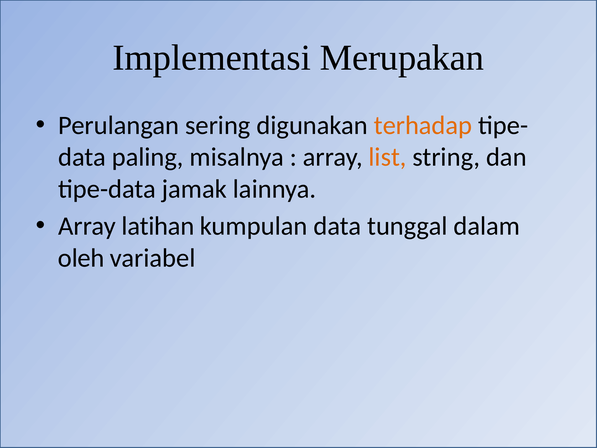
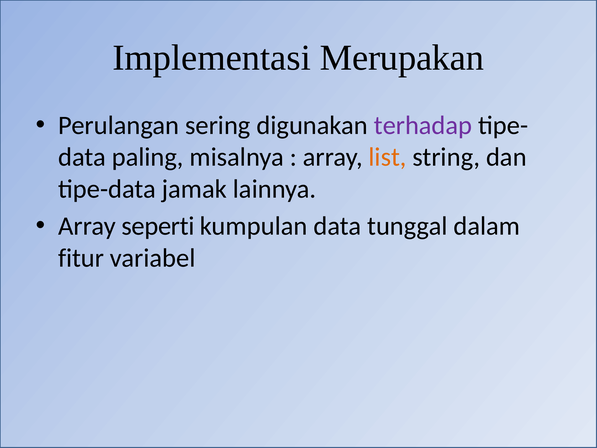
terhadap colour: orange -> purple (423, 125)
latihan: latihan -> seperti (158, 226)
oleh: oleh -> fitur (81, 258)
